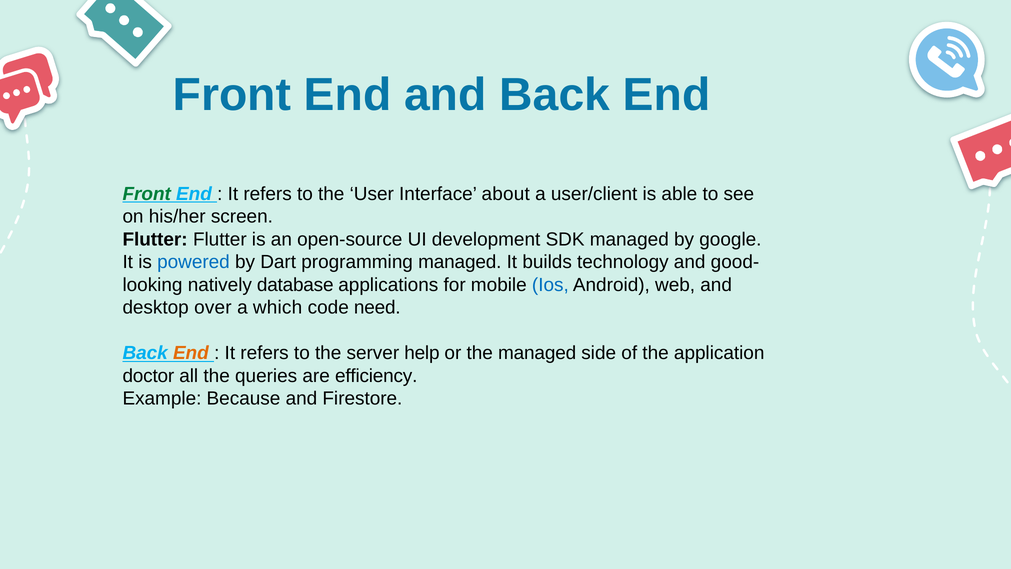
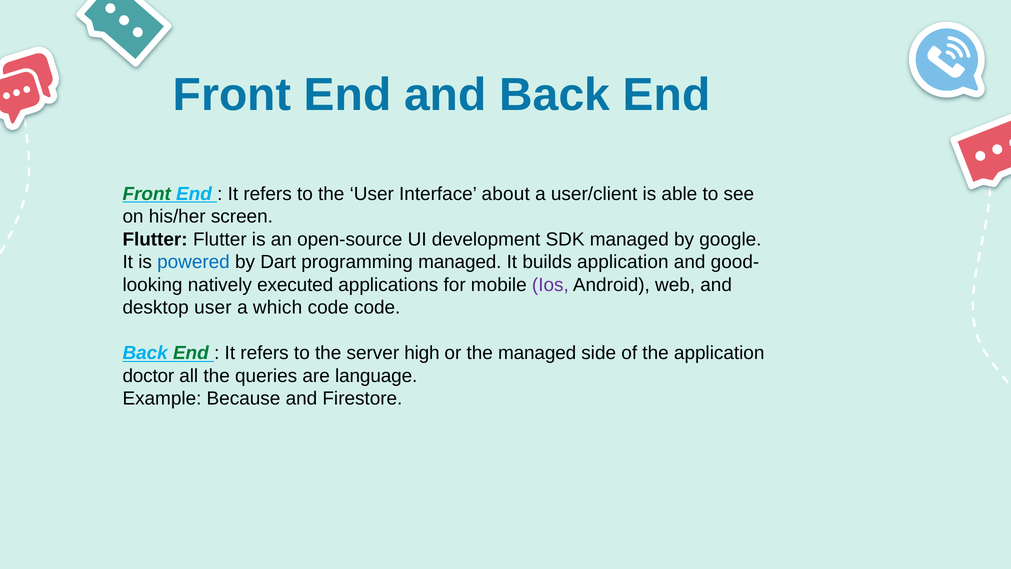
builds technology: technology -> application (623, 262)
database: database -> executed (295, 285)
Ios colour: blue -> purple (550, 285)
desktop over: over -> user (213, 307)
code need: need -> code (377, 307)
End colour: orange -> green (191, 353)
help: help -> high (422, 353)
efficiency: efficiency -> language (376, 376)
